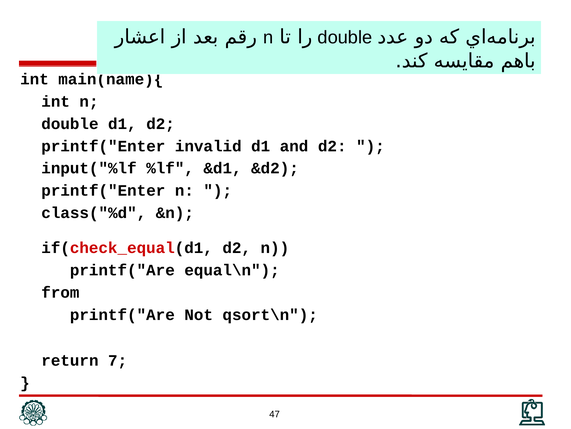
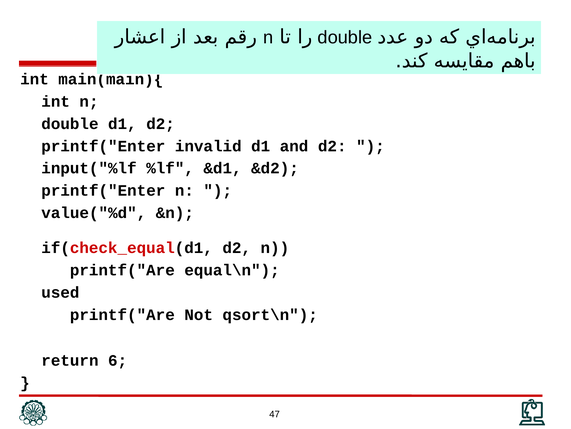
main(name){: main(name){ -> main(main){ (111, 79)
class("%d: class("%d -> value("%d (94, 213)
from: from -> used (60, 292)
7: 7 -> 6 (118, 360)
